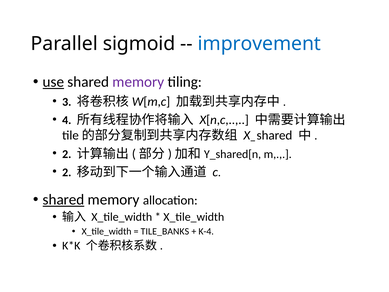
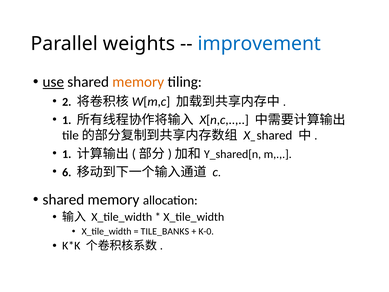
sigmoid: sigmoid -> weights (139, 44)
memory colour: purple -> orange (138, 82)
3: 3 -> 2 (67, 102)
4: 4 -> 1 (67, 120)
2: 2 -> 1 (67, 154)
2: 2 -> 6 (67, 172)
shared underline: present -> none (64, 200)
K-4: K-4 -> K-0 (206, 231)
